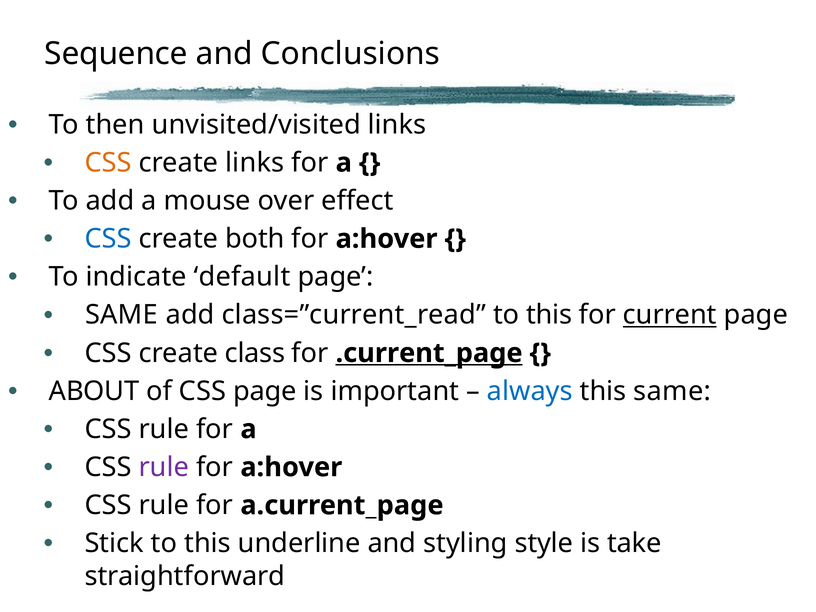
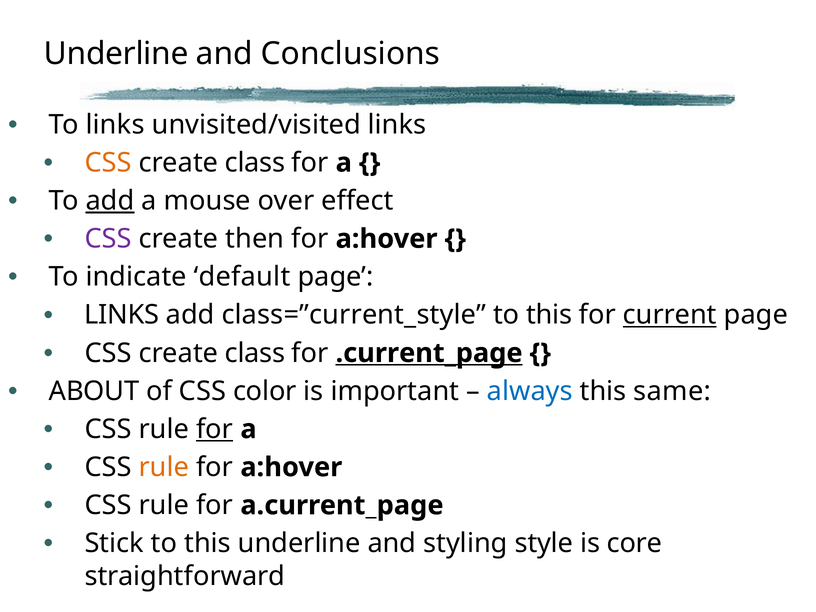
Sequence: Sequence -> Underline (116, 54)
To then: then -> links (115, 125)
links: links -> class (255, 163)
add underline: none -> present (110, 201)
CSS colour: blue -> purple (108, 239)
both: both -> then (255, 239)
SAME: SAME -> LINKS (122, 315)
class=”current_read: class=”current_read -> class=”current_style (354, 315)
CSS page: page -> color (265, 391)
for underline: none -> present (215, 429)
rule colour: purple -> orange (164, 467)
take: take -> core (634, 543)
